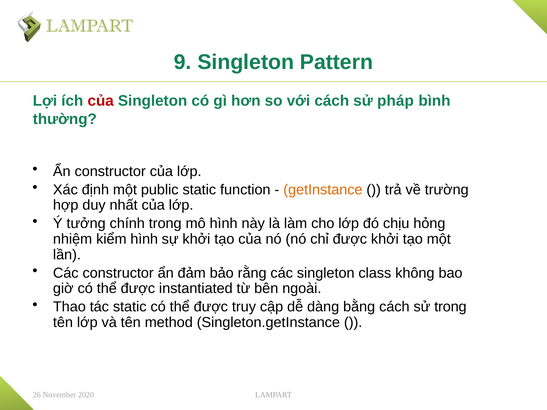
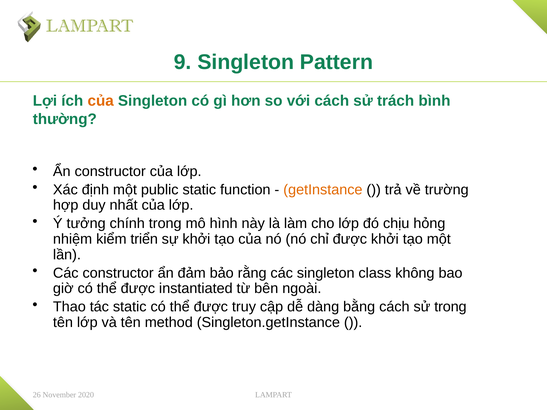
của colour: red -> orange (101, 101)
pháp: pháp -> trách (396, 101)
kiểm hình: hình -> triển (144, 239)
